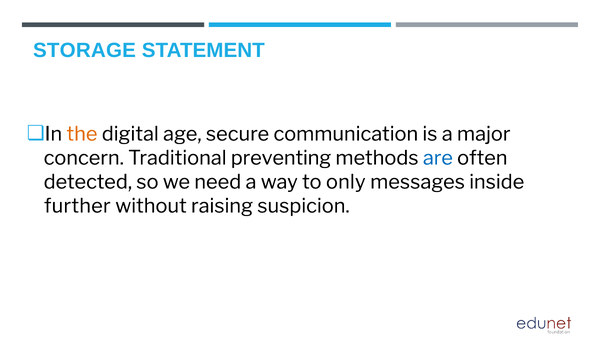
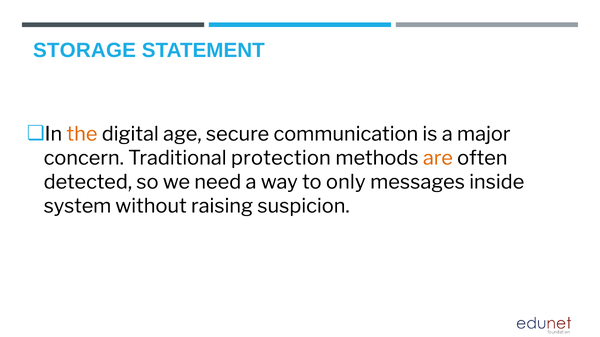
preventing: preventing -> protection (281, 158)
are colour: blue -> orange (438, 158)
further: further -> system (77, 206)
